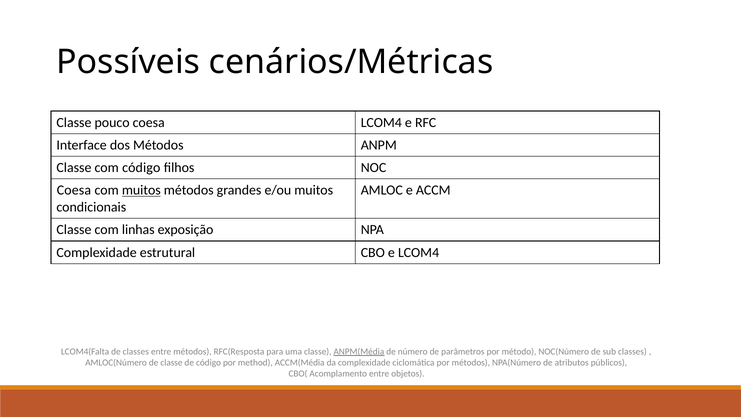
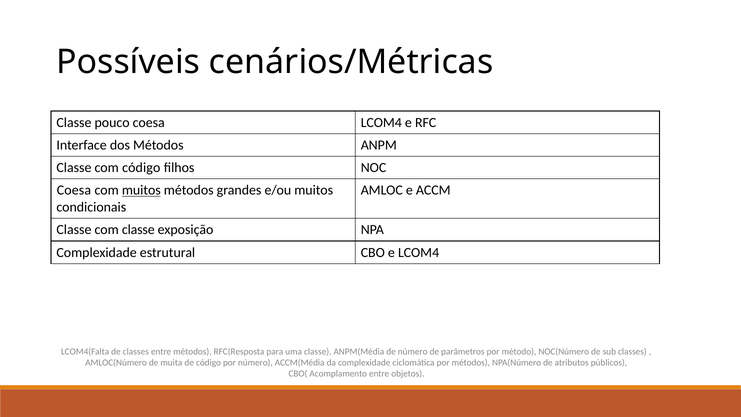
com linhas: linhas -> classe (138, 230)
ANPM(Média underline: present -> none (359, 351)
de classe: classe -> muita (171, 362)
por method: method -> número (255, 362)
